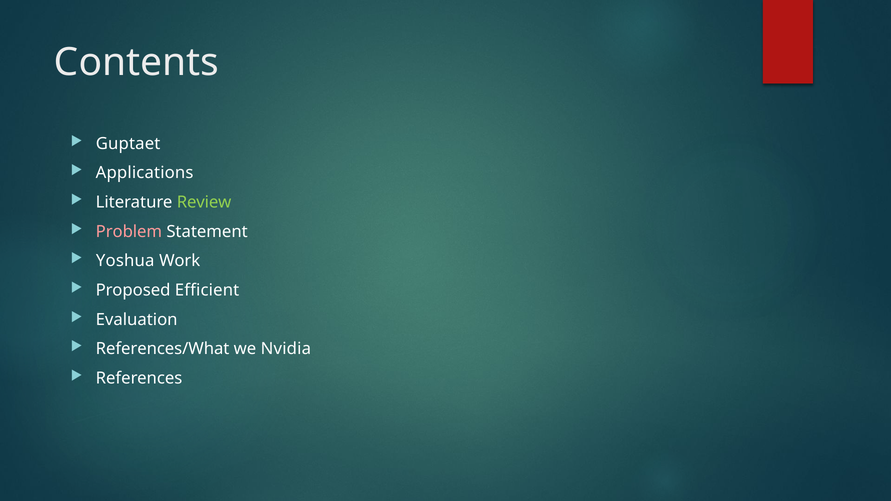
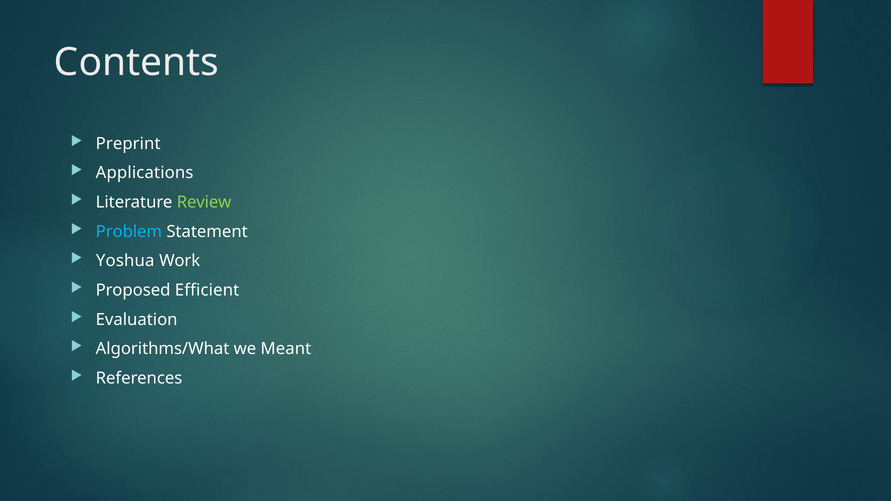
Guptaet: Guptaet -> Preprint (128, 144)
Problem colour: pink -> light blue (129, 232)
References/What: References/What -> Algorithms/What (163, 349)
Nvidia: Nvidia -> Meant (286, 349)
